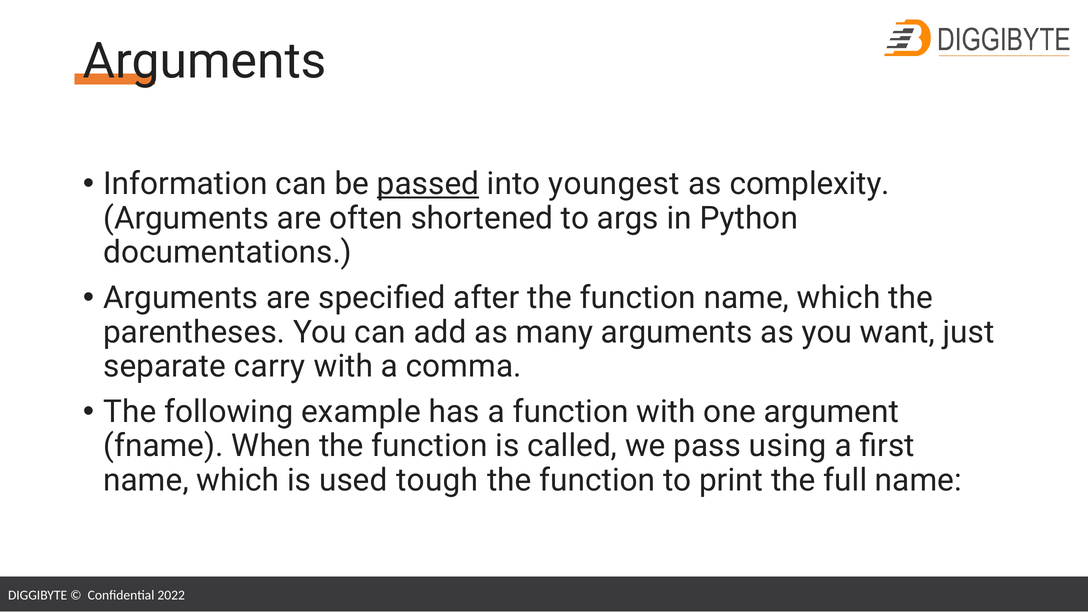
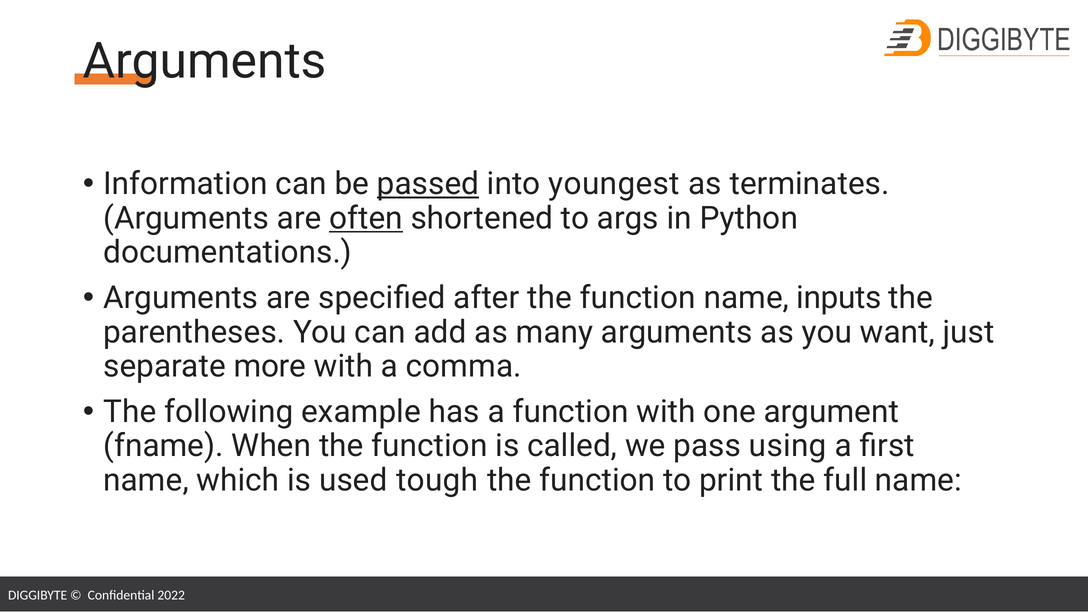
complexity: complexity -> terminates (810, 184)
often underline: none -> present (366, 218)
function name which: which -> inputs (839, 298)
carry: carry -> more (270, 366)
